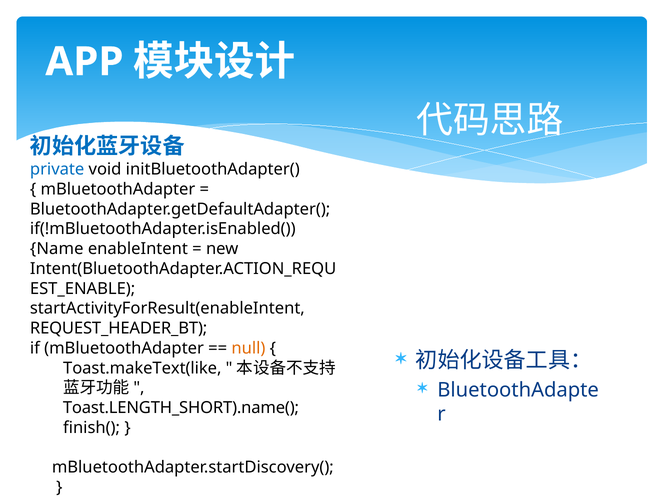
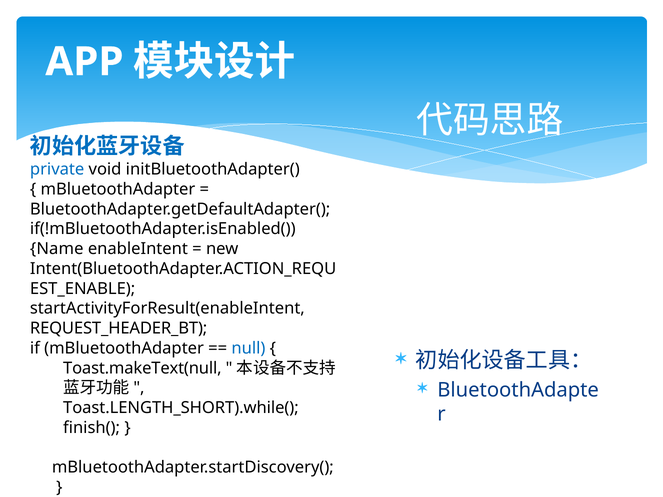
null colour: orange -> blue (248, 348)
Toast.makeText(like: Toast.makeText(like -> Toast.makeText(null (142, 368)
Toast.LENGTH_SHORT).name(: Toast.LENGTH_SHORT).name( -> Toast.LENGTH_SHORT).while( (181, 408)
